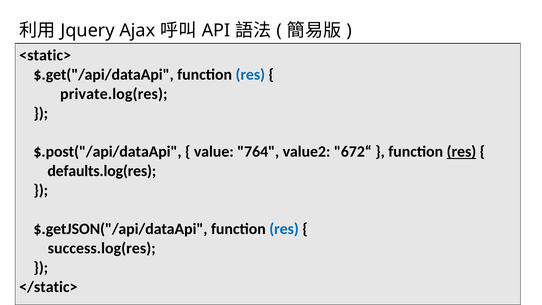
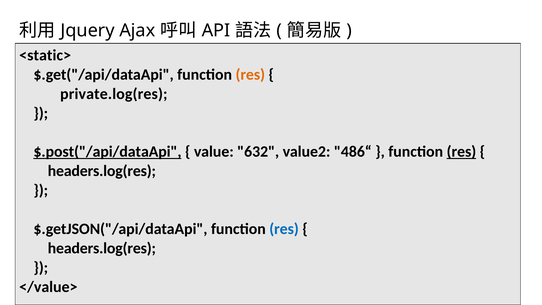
res colour: blue -> orange (250, 74)
$.post("/api/dataApi underline: none -> present (107, 152)
764: 764 -> 632 (258, 152)
672“: 672“ -> 486“ (353, 152)
defaults.log(res: defaults.log(res -> headers.log(res (102, 171)
success.log(res: success.log(res -> headers.log(res (102, 248)
</static>: </static> -> </value> (48, 287)
